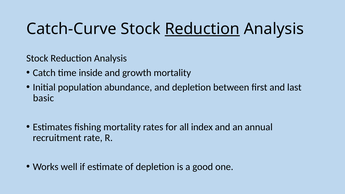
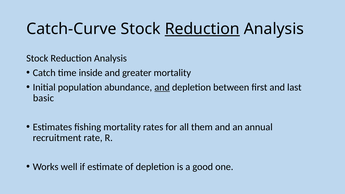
growth: growth -> greater (137, 73)
and underline: none -> present (162, 87)
index: index -> them (202, 127)
